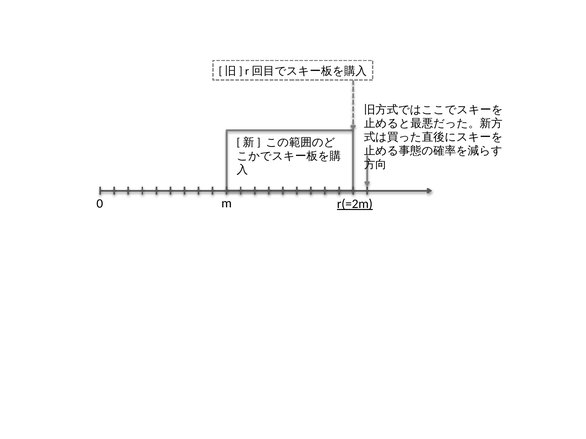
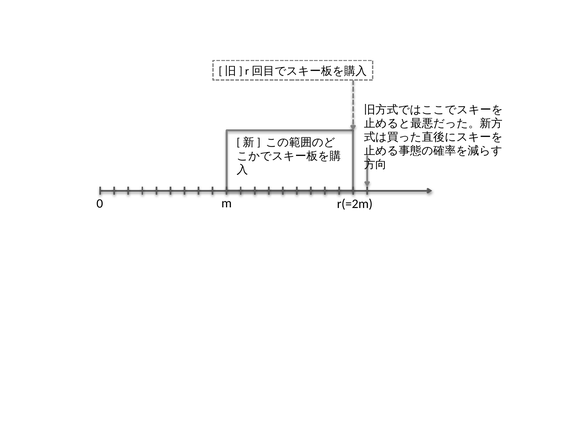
r(=2m underline: present -> none (355, 204)
